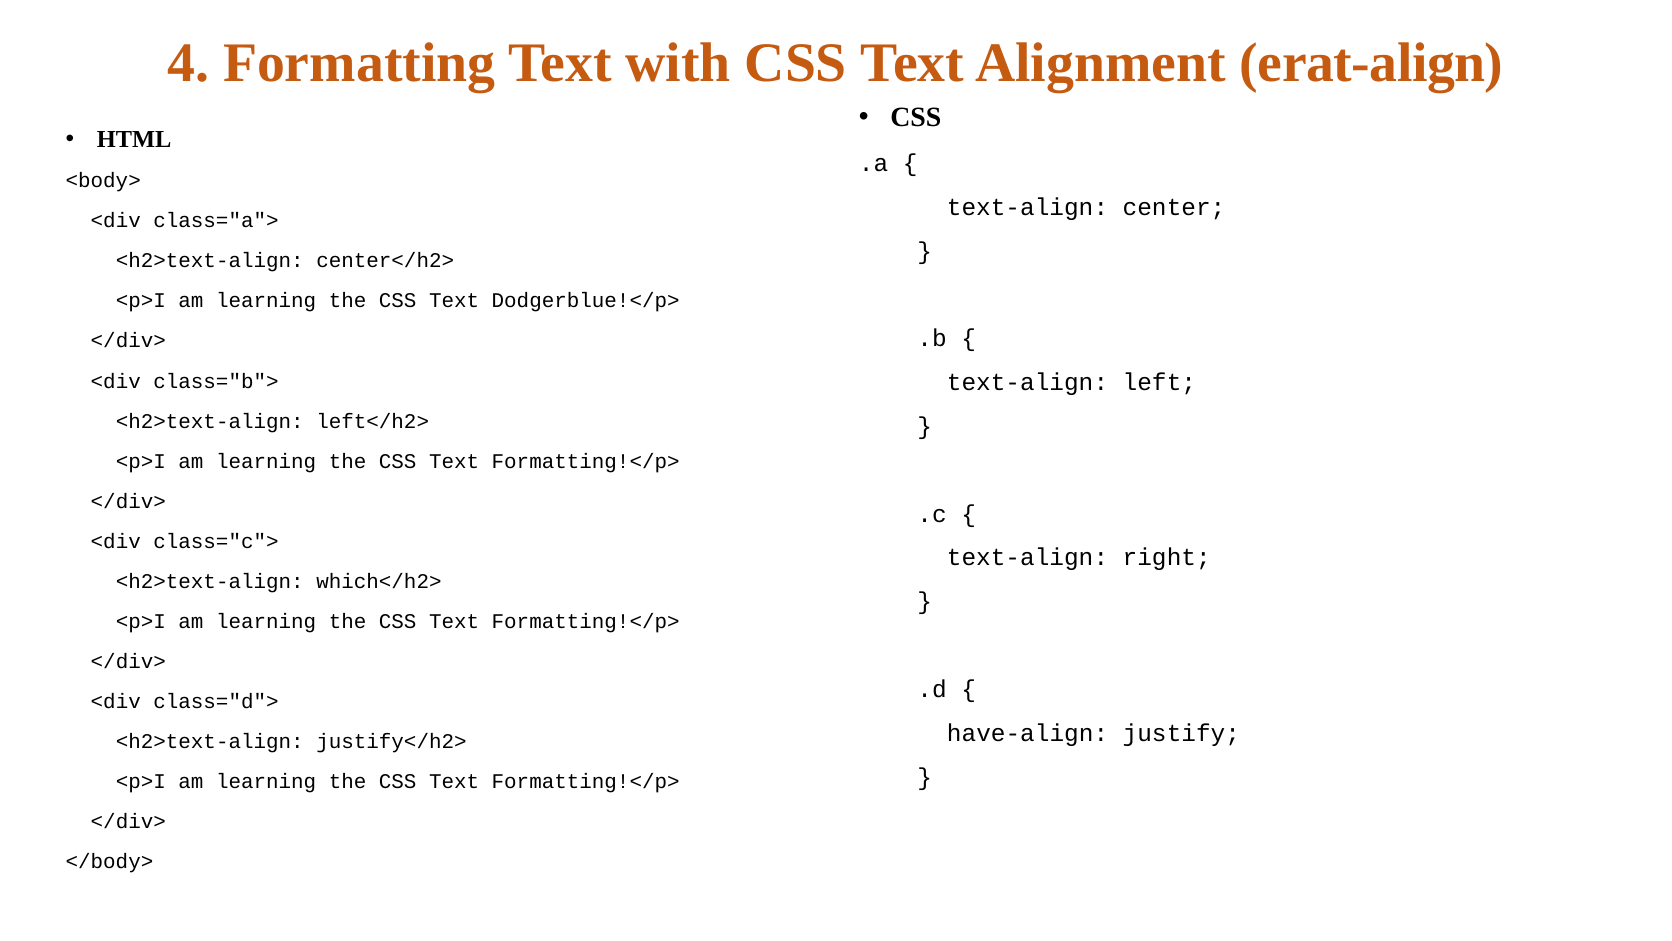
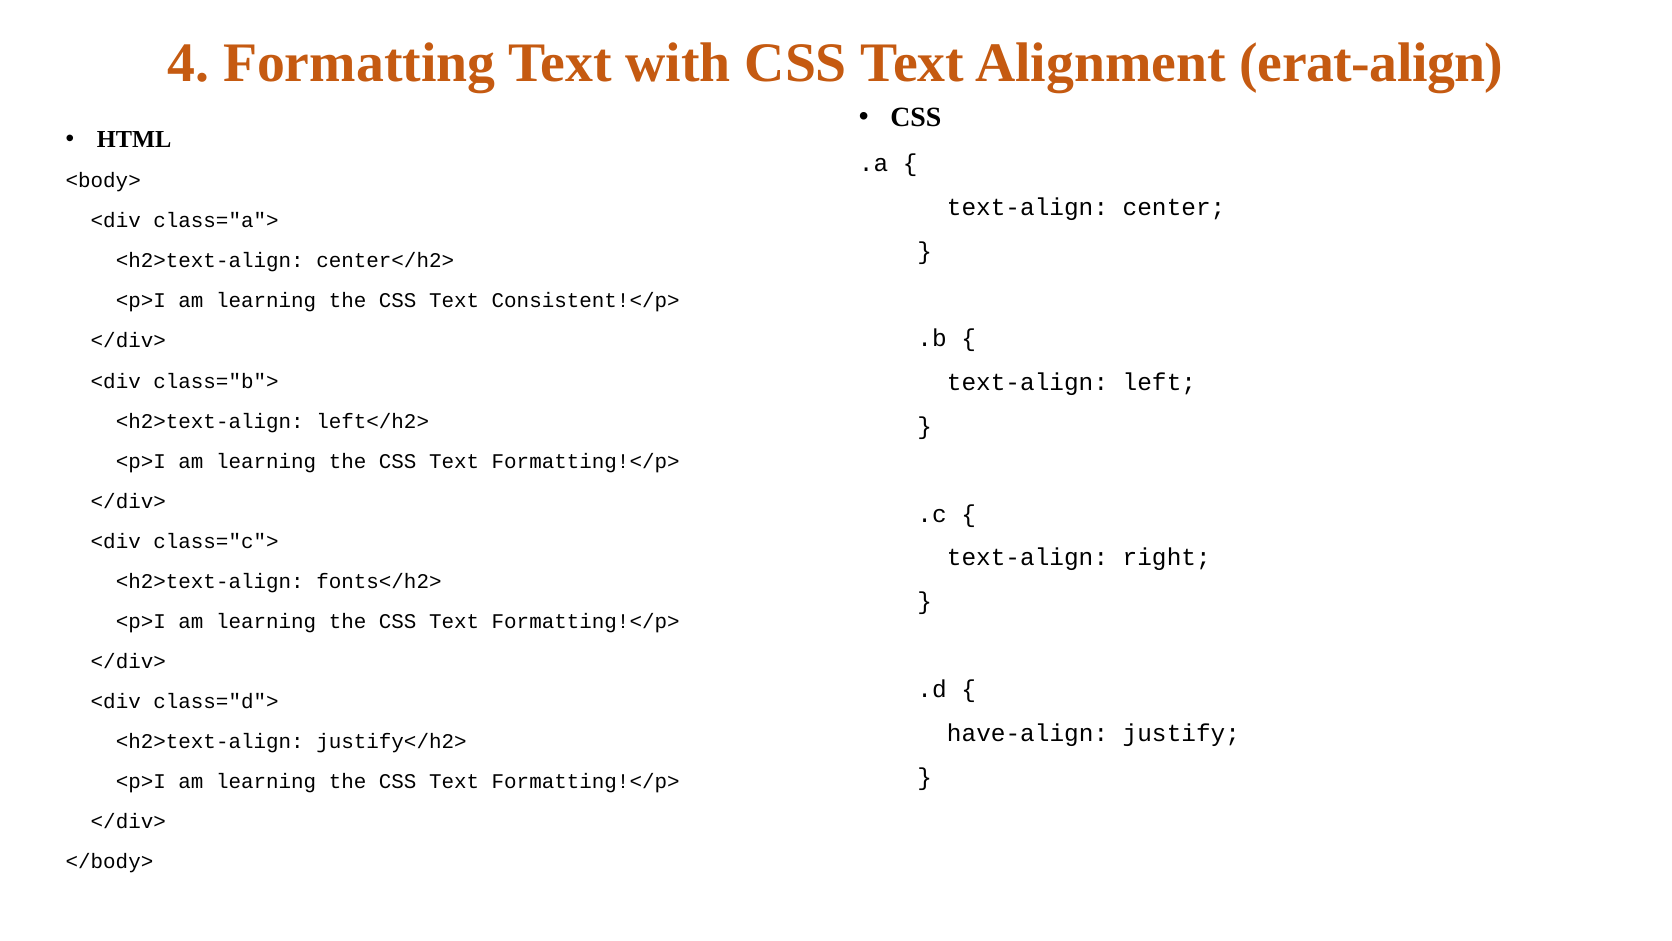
Dodgerblue!</p>: Dodgerblue!</p> -> Consistent!</p> (586, 301)
which</h2>: which</h2> -> fonts</h2> (379, 581)
